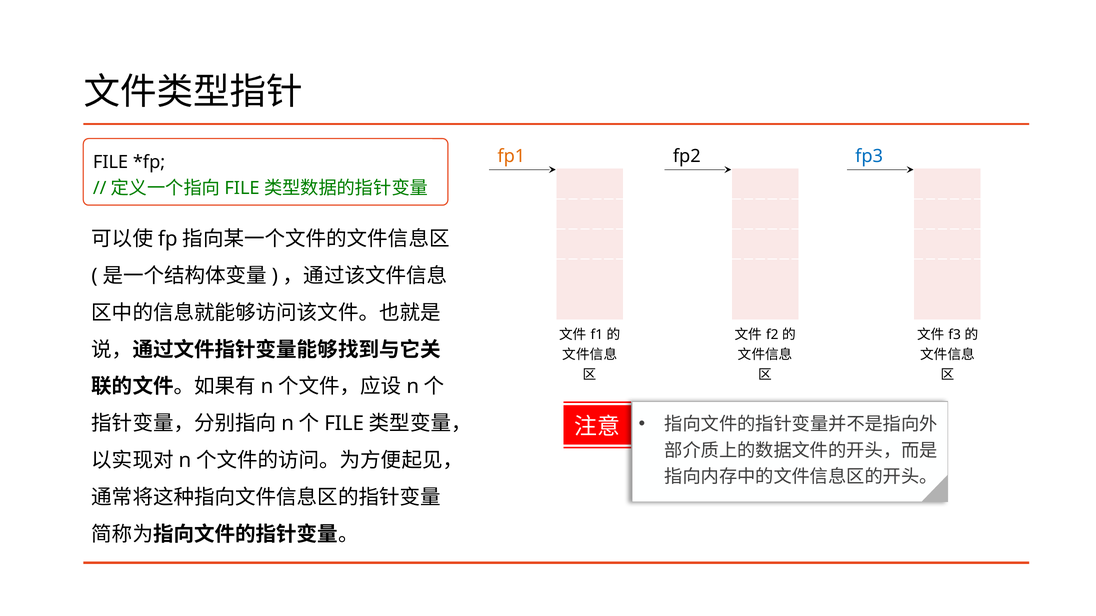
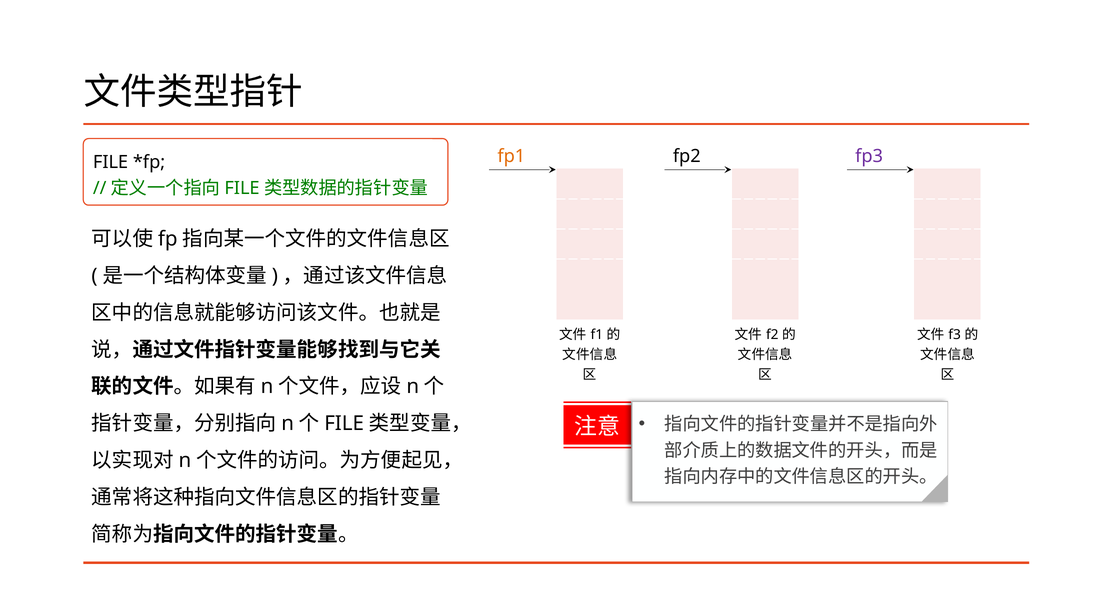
fp3 colour: blue -> purple (869, 156)
